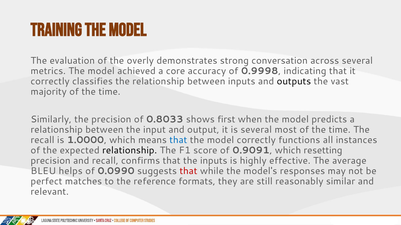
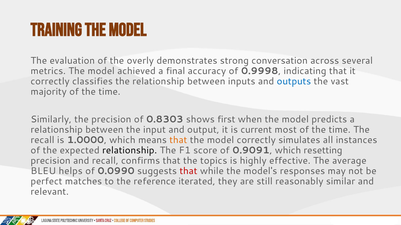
core: core -> final (176, 71)
outputs colour: black -> blue (294, 82)
0.8033: 0.8033 -> 0.8303 (165, 120)
is several: several -> current (256, 130)
that colour: blue -> orange (178, 140)
functions: functions -> simulates (299, 140)
the inputs: inputs -> topics (214, 161)
formats: formats -> iterated (197, 182)
